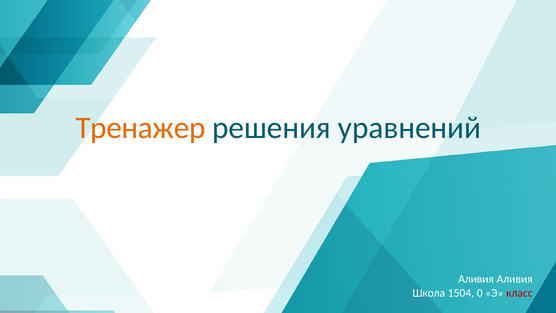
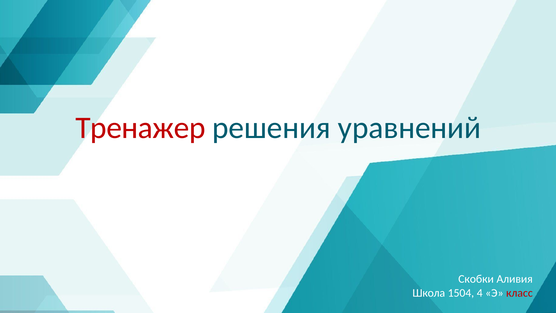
Тренажер colour: orange -> red (140, 128)
Аливия: Аливия -> Скобки (476, 279)
0: 0 -> 4 (480, 293)
